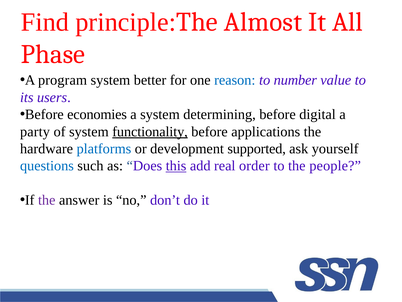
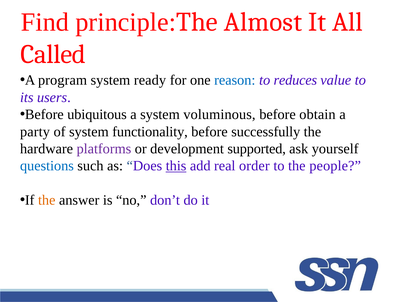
Phase: Phase -> Called (53, 54)
better: better -> ready (150, 80)
number: number -> reduces (295, 80)
economies: economies -> ubiquitous (97, 114)
determining: determining -> voluminous (219, 114)
digital: digital -> obtain (317, 114)
functionality underline: present -> none (150, 131)
applications: applications -> successfully (266, 131)
platforms colour: blue -> purple (104, 149)
the colour: purple -> orange (47, 200)
